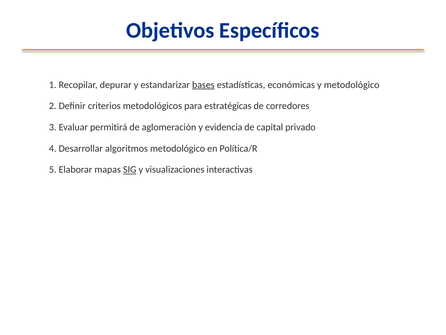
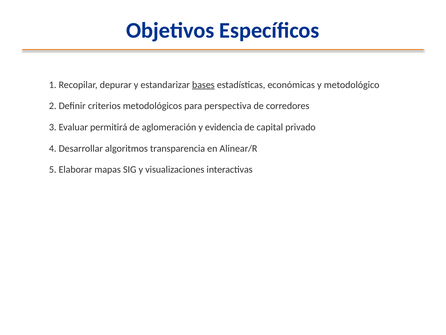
estratégicas: estratégicas -> perspectiva (228, 106)
algoritmos metodológico: metodológico -> transparencia (178, 148)
Política/R: Política/R -> Alinear/R (238, 148)
SIG underline: present -> none (130, 169)
